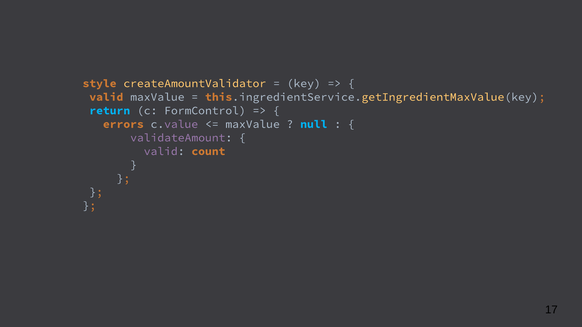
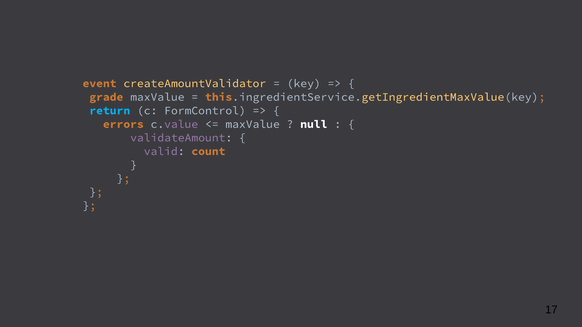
style: style -> event (100, 83)
valid: valid -> grade (106, 97)
null colour: light blue -> white (314, 124)
